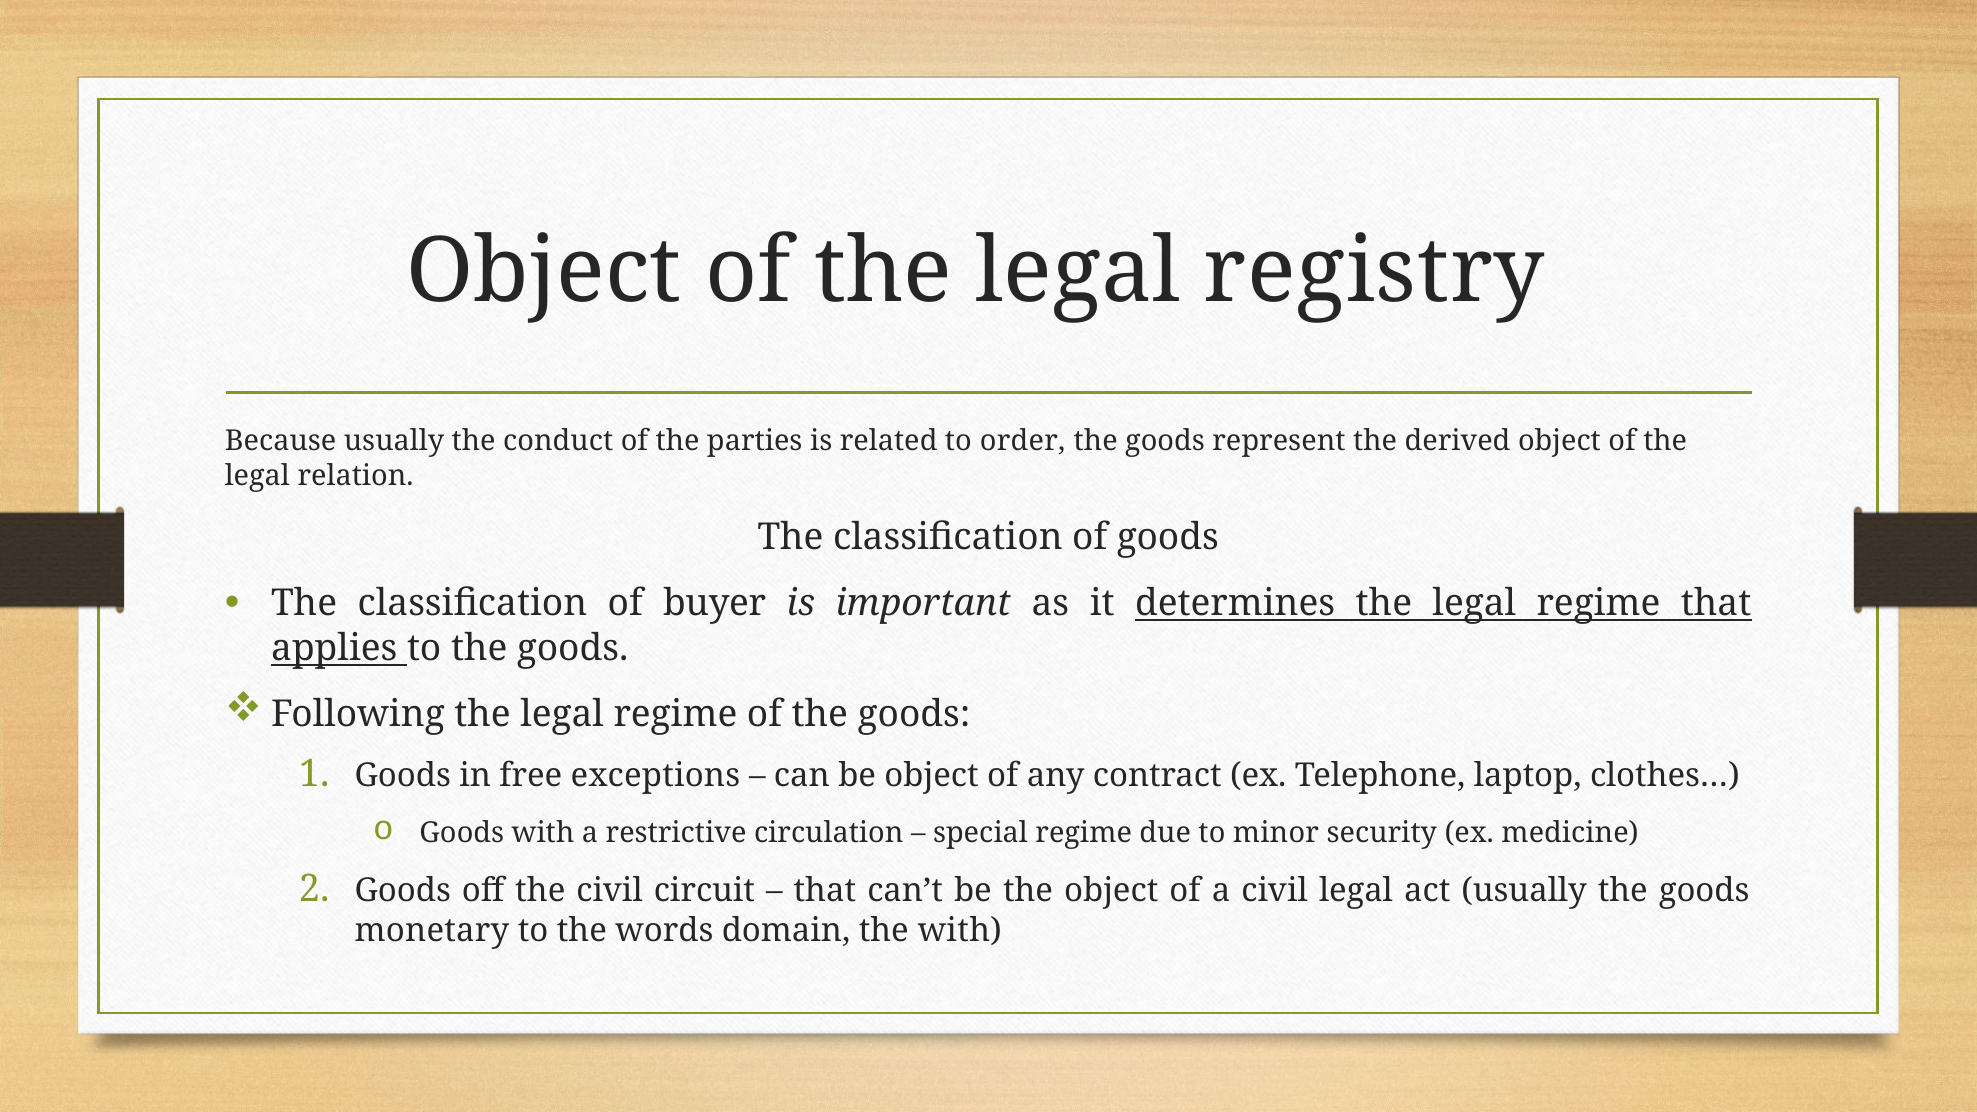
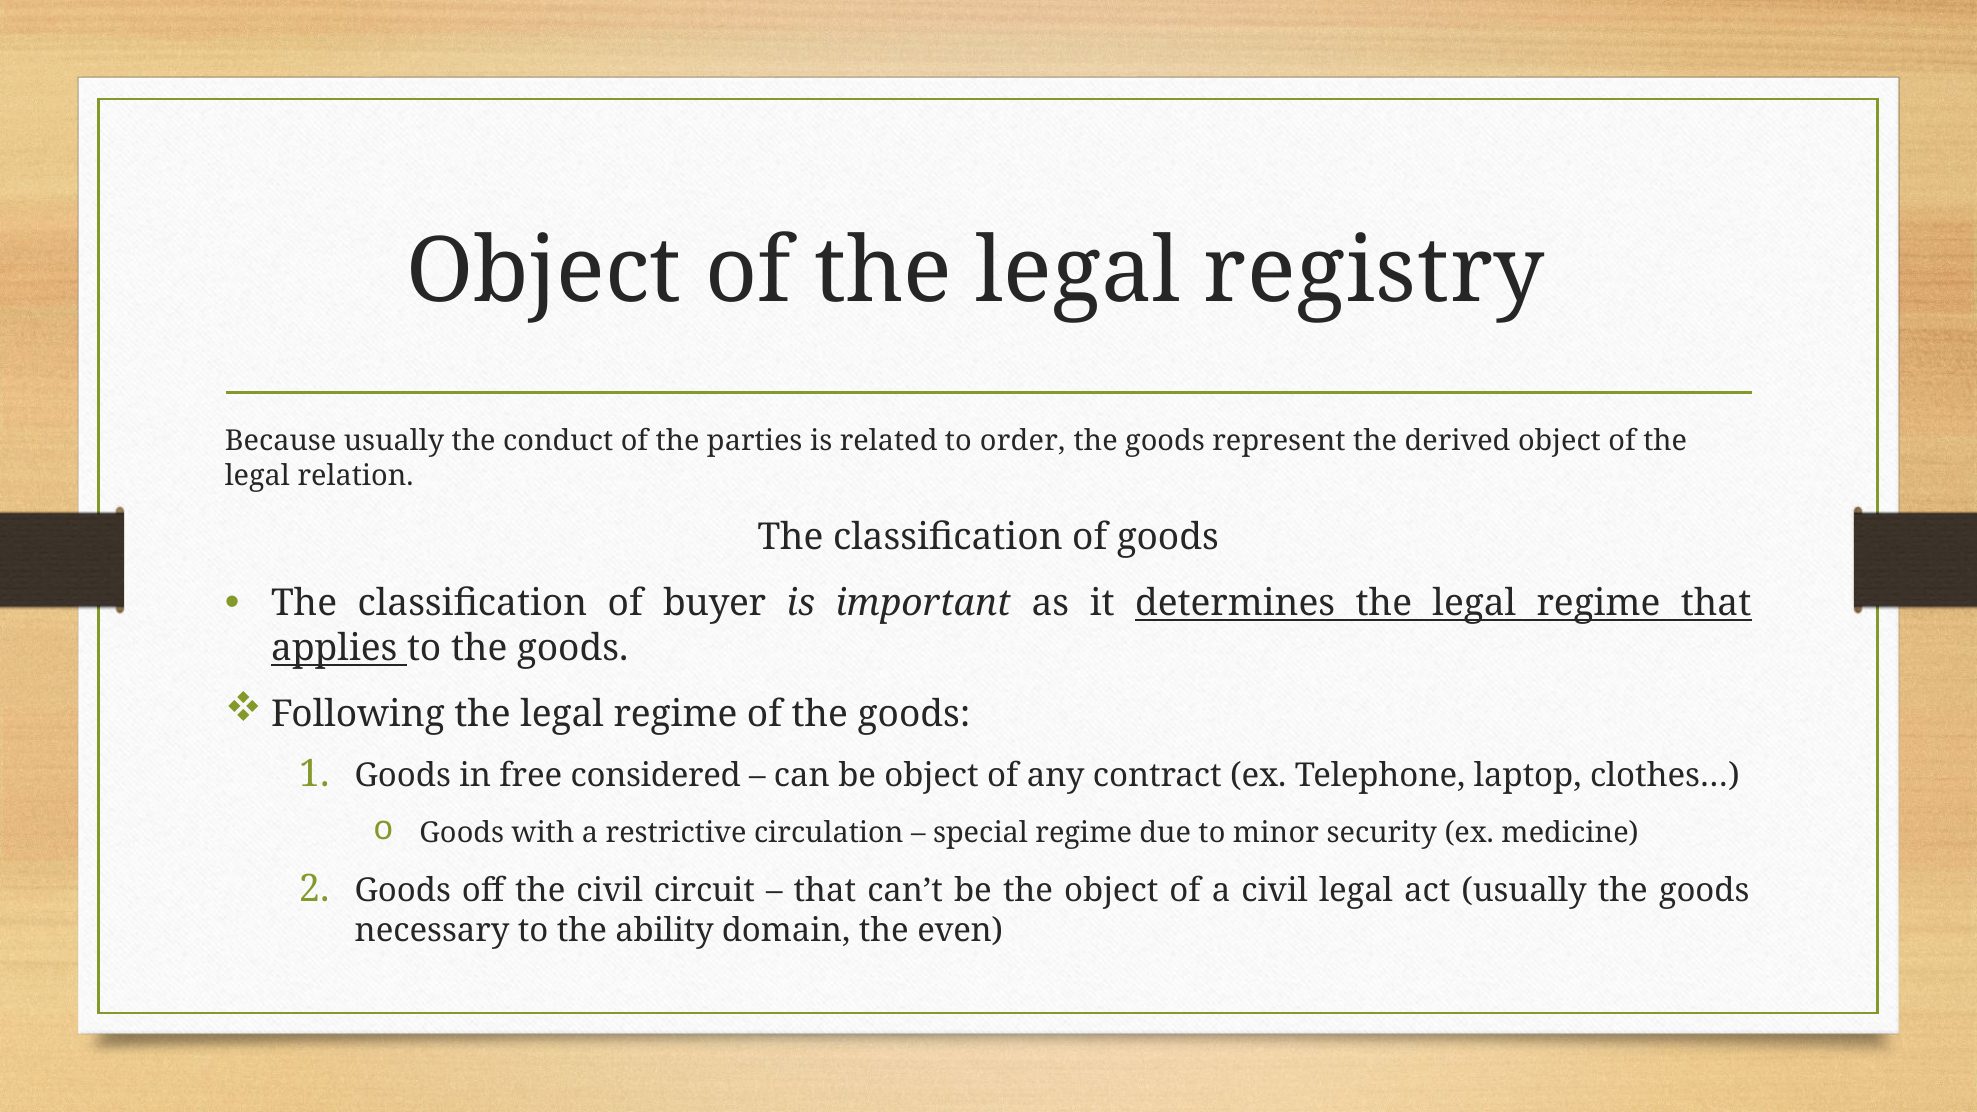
exceptions: exceptions -> considered (656, 776)
monetary: monetary -> necessary (432, 930)
words: words -> ability (665, 930)
the with: with -> even (960, 930)
